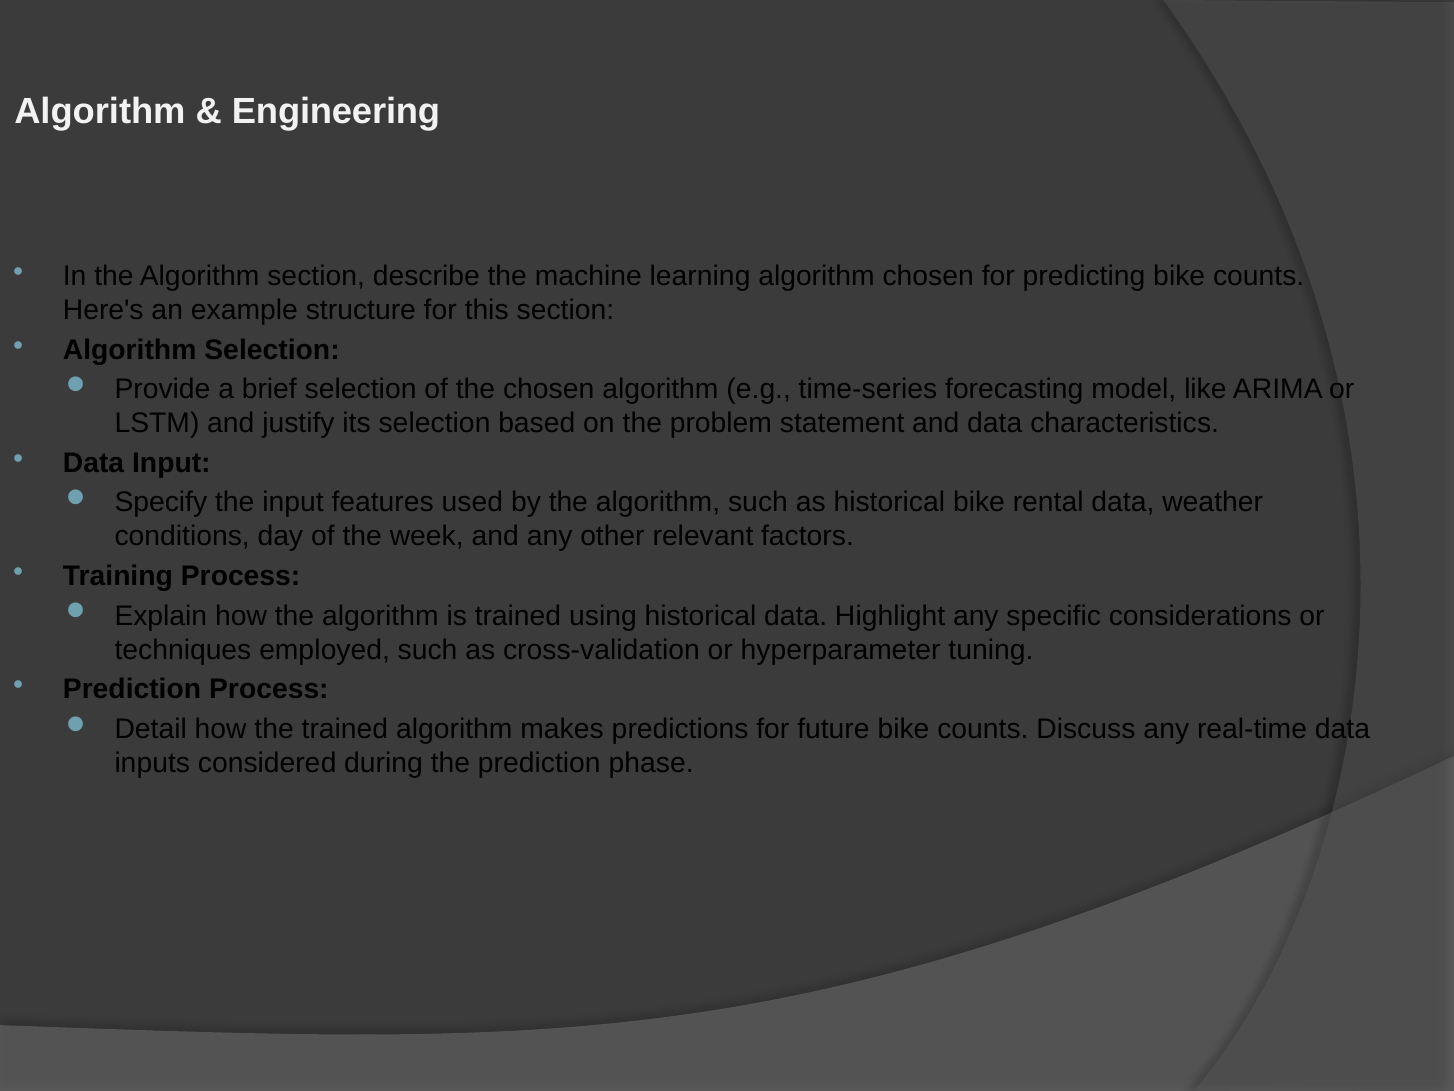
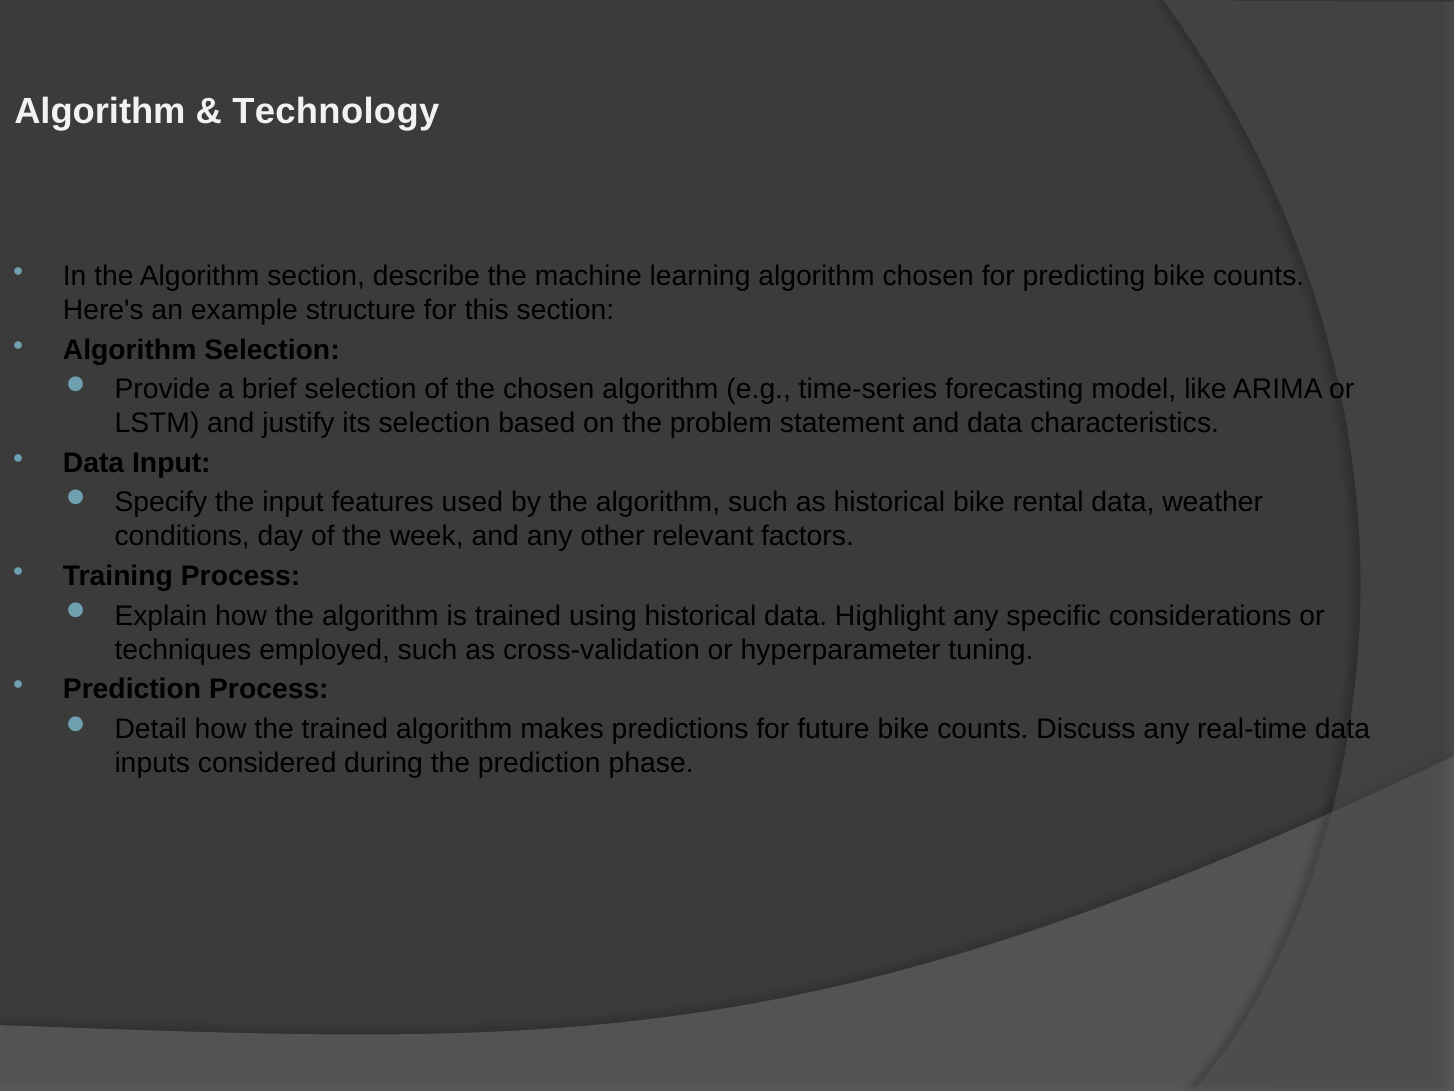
Engineering: Engineering -> Technology (336, 111)
